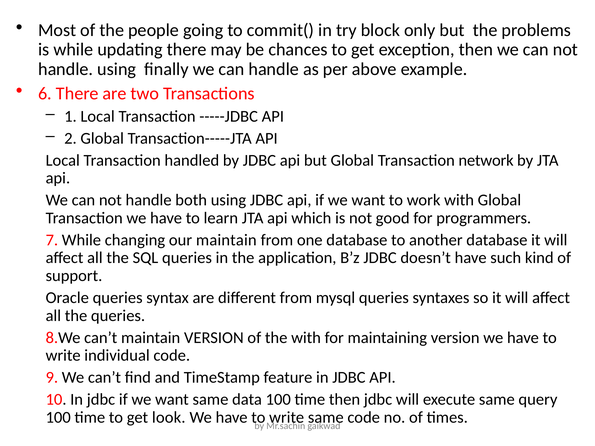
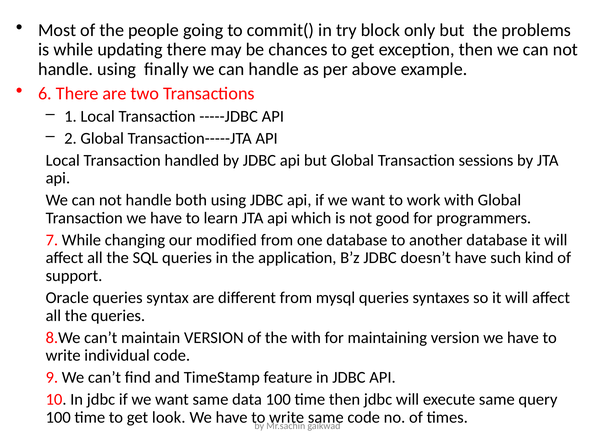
network: network -> sessions (486, 160)
our maintain: maintain -> modified (226, 240)
